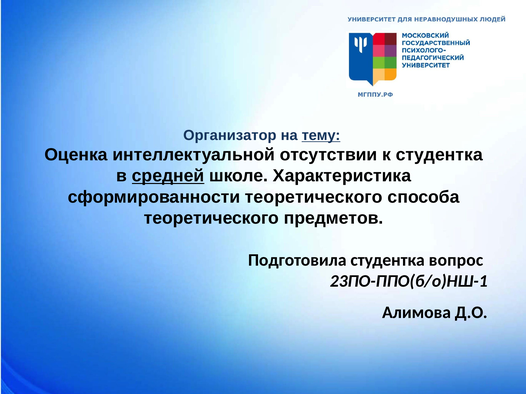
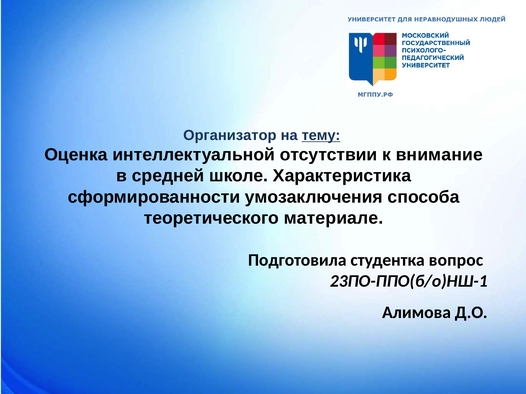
к студентка: студентка -> внимание (439, 155)
средней underline: present -> none (168, 176)
сформированности теоретического: теоретического -> умозаключения (314, 197)
предметов: предметов -> материале (334, 218)
